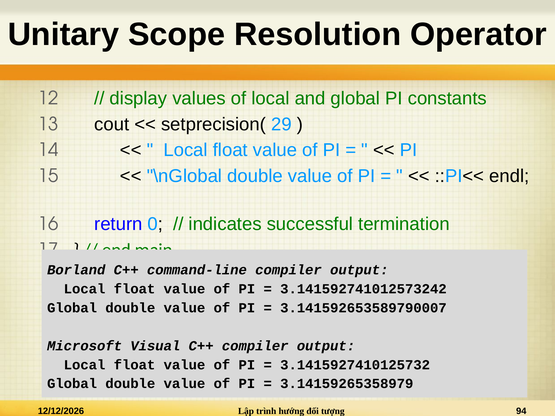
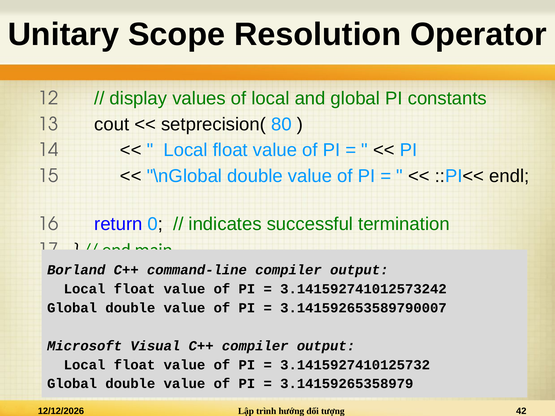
29: 29 -> 80 (281, 124)
94: 94 -> 42 (521, 411)
